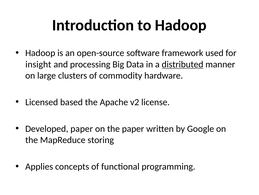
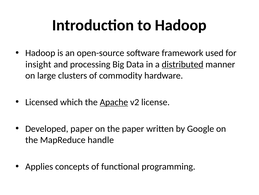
based: based -> which (71, 102)
Apache underline: none -> present (114, 102)
storing: storing -> handle (101, 139)
